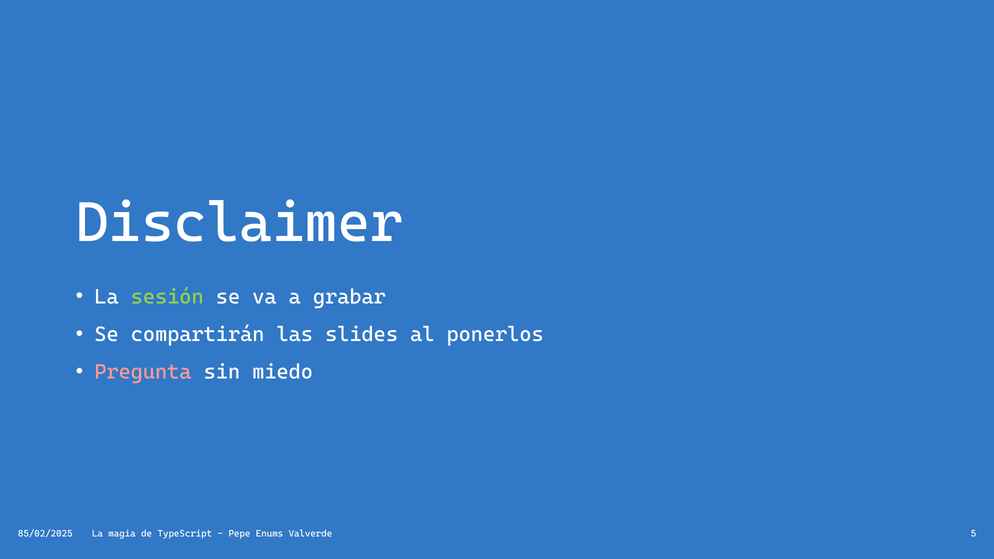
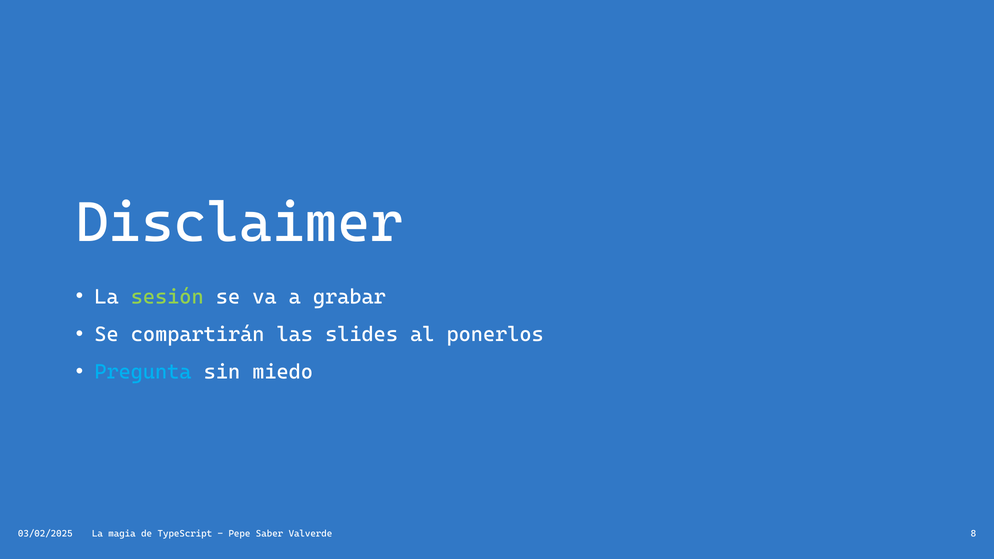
Pregunta colour: pink -> light blue (143, 372)
85/02/2025: 85/02/2025 -> 03/02/2025 (45, 534)
Enums: Enums -> Saber (270, 534)
5: 5 -> 8 (973, 534)
